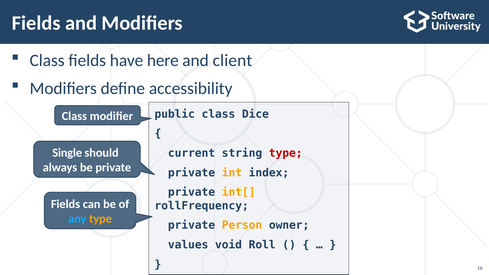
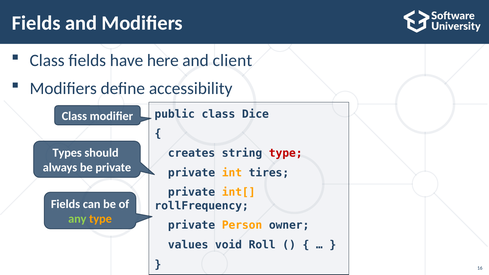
Single: Single -> Types (67, 153)
current: current -> creates (192, 153)
index: index -> tires (269, 173)
any colour: light blue -> light green (77, 219)
